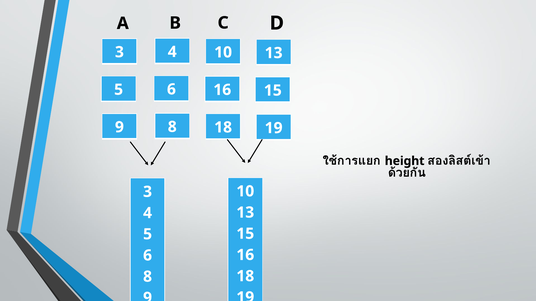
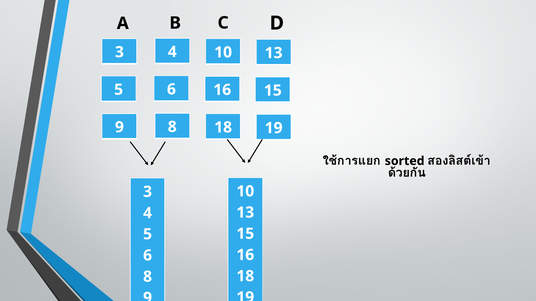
height: height -> sorted (405, 161)
